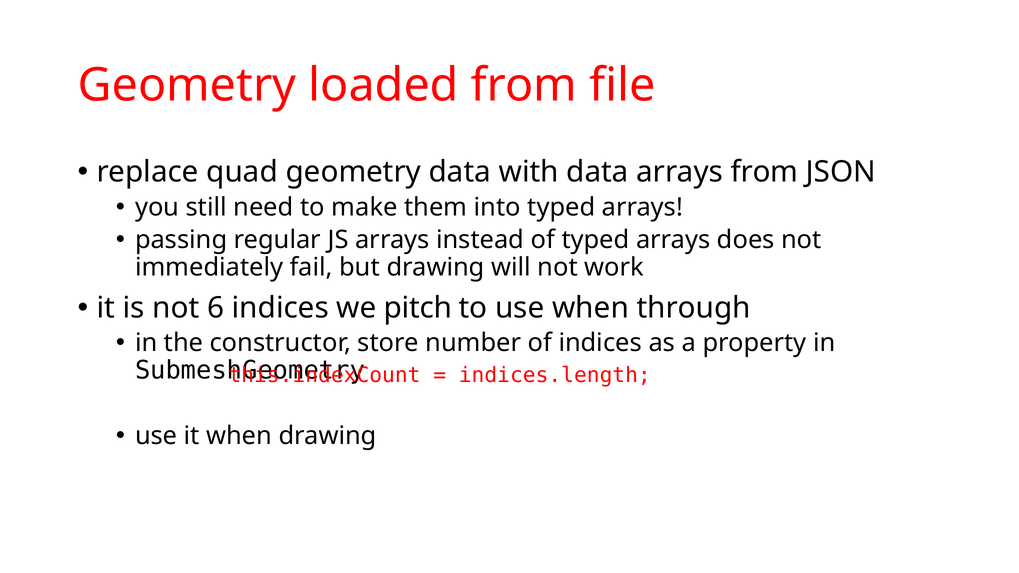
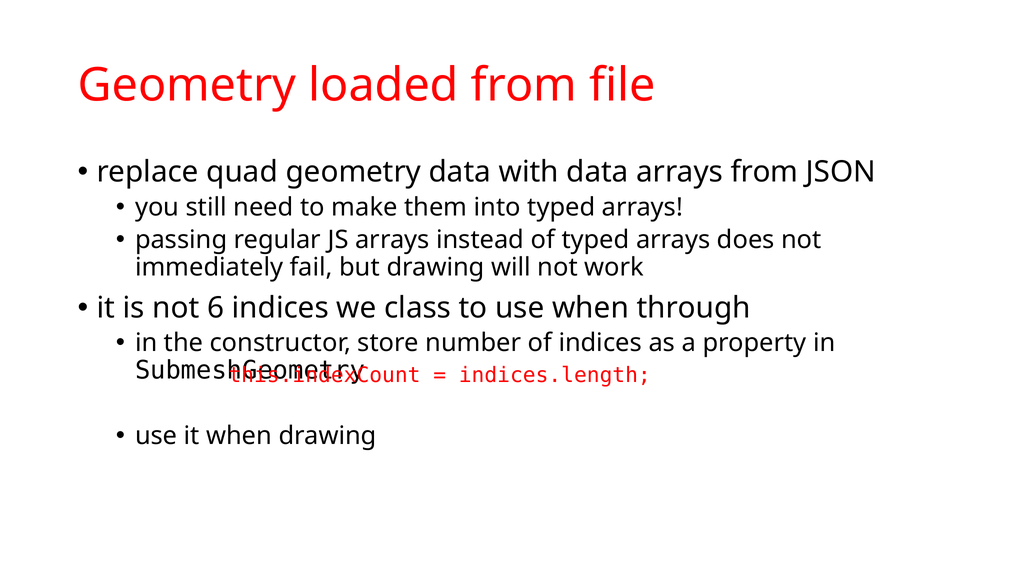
pitch: pitch -> class (418, 308)
